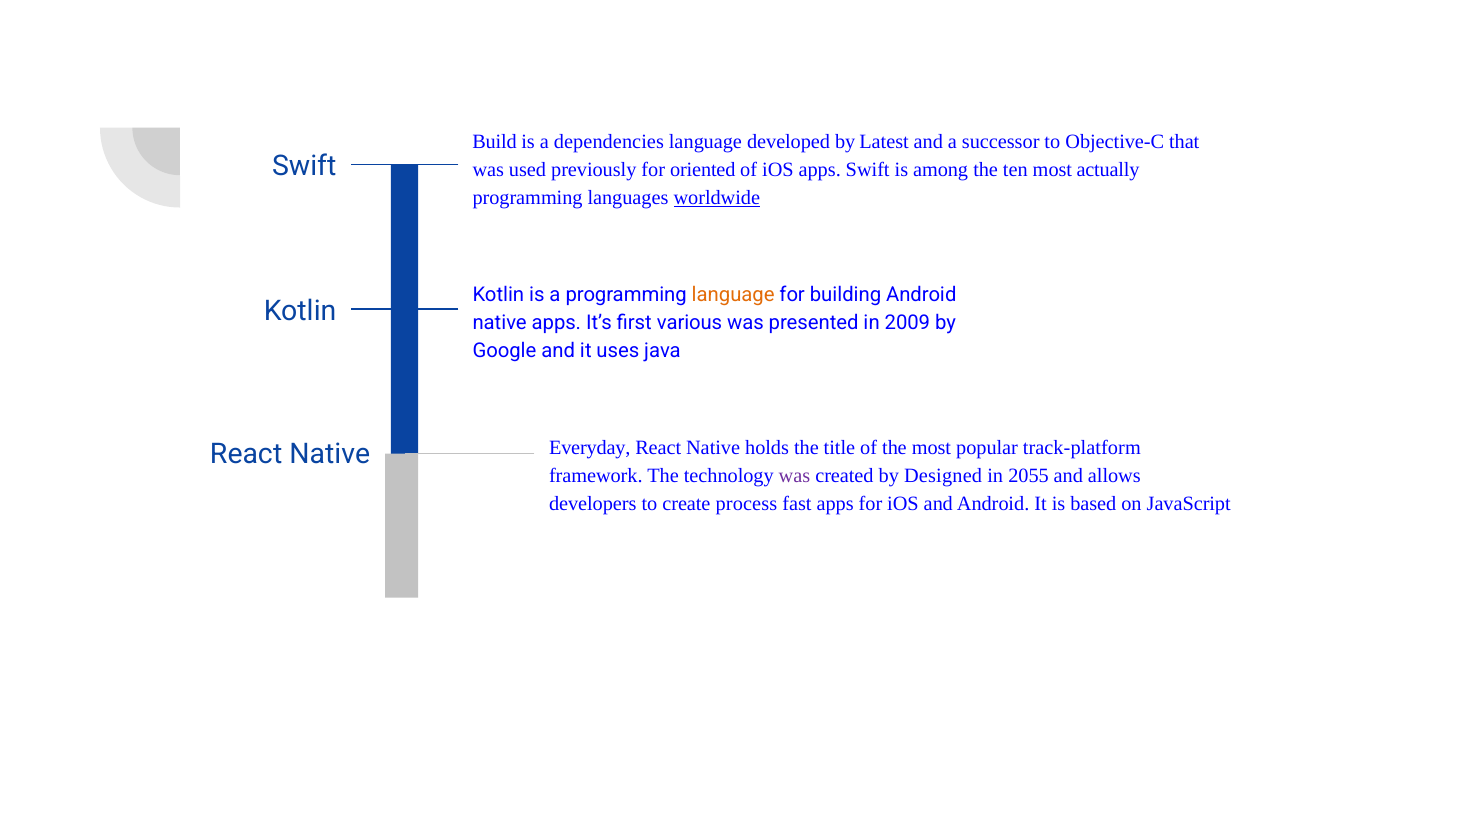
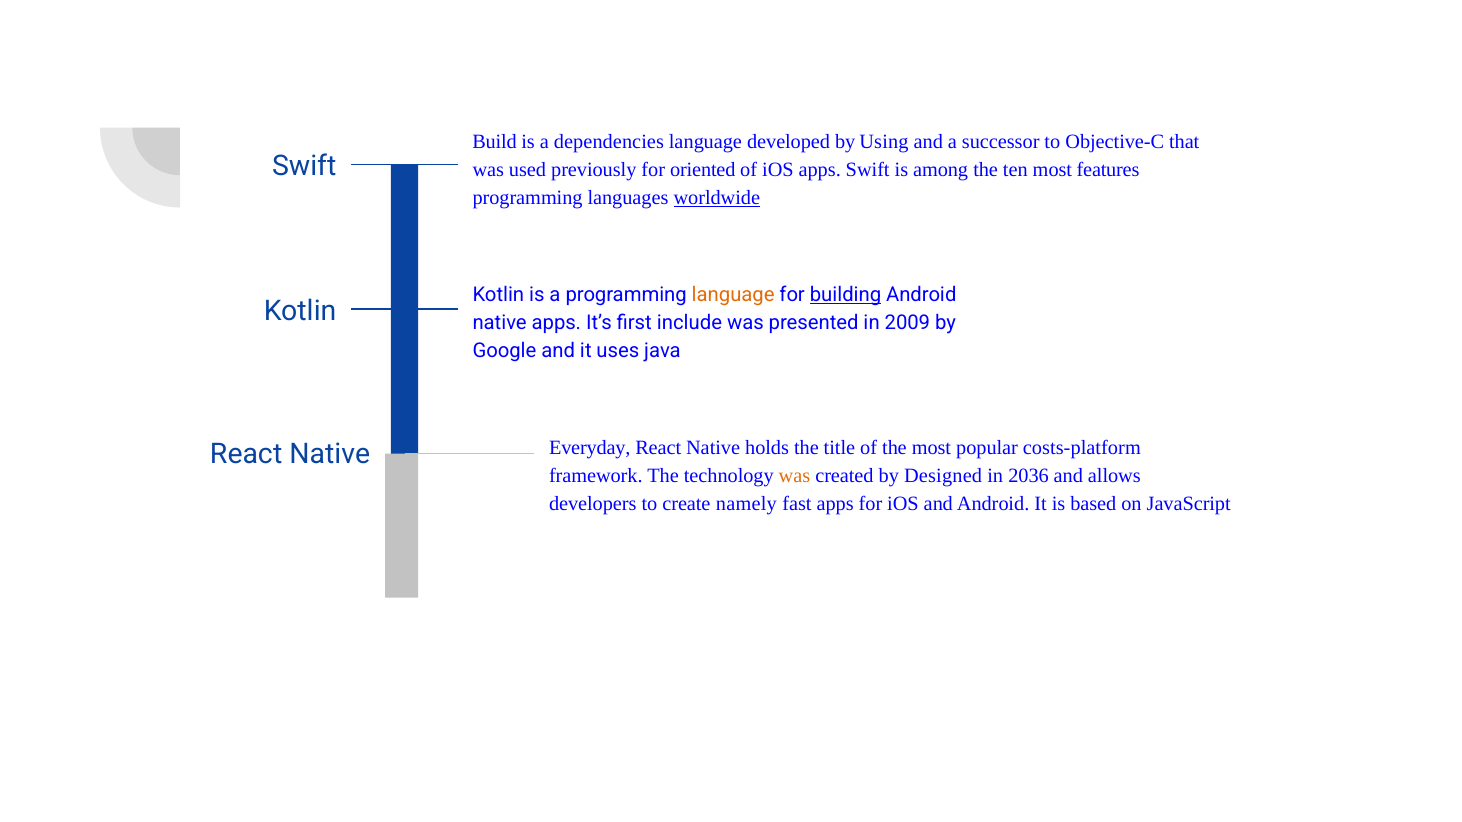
Latest: Latest -> Using (884, 142)
actually: actually -> features (1108, 170)
building underline: none -> present (846, 295)
various: various -> include (689, 323)
track-platform: track-platform -> costs-platform (1082, 448)
was colour: purple -> orange (795, 476)
2055: 2055 -> 2036 (1029, 476)
process: process -> namely (746, 504)
